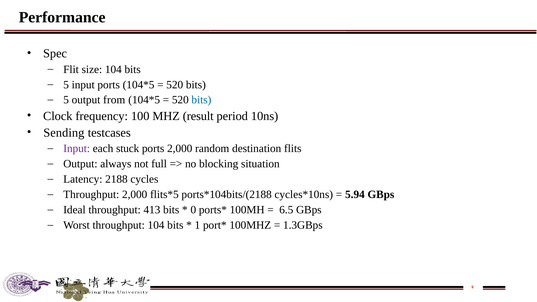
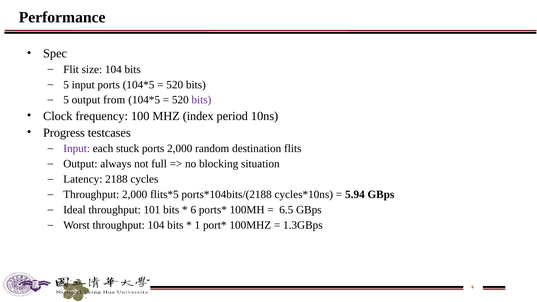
bits colour: blue -> purple (201, 100)
result: result -> index (198, 116)
Sending: Sending -> Progress (64, 133)
413: 413 -> 101 (152, 210)
0: 0 -> 6 (193, 210)
